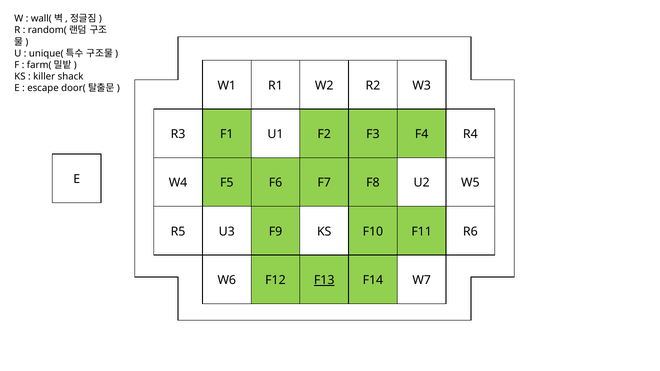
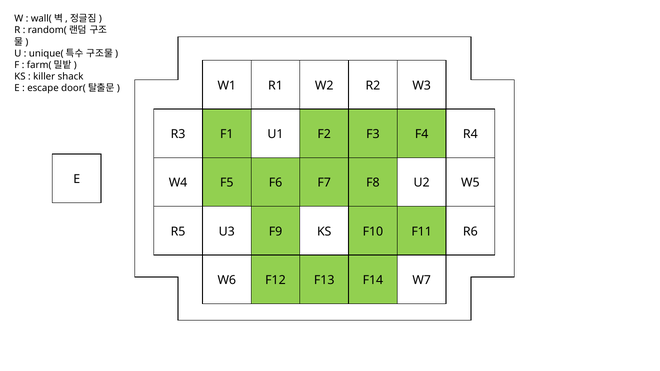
F13 underline: present -> none (324, 280)
